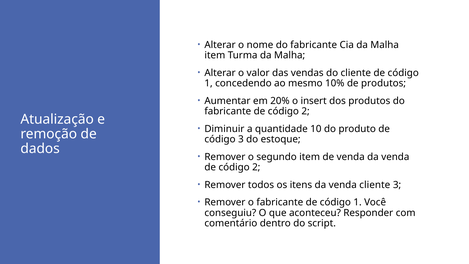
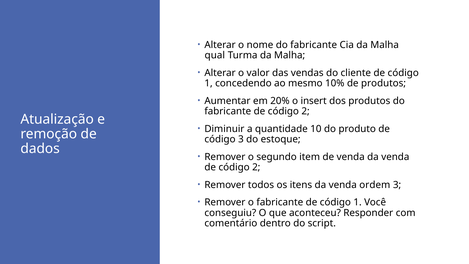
item: item -> qual (215, 55)
venda cliente: cliente -> ordem (375, 185)
